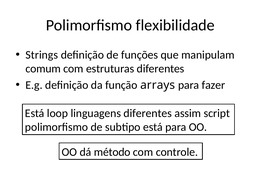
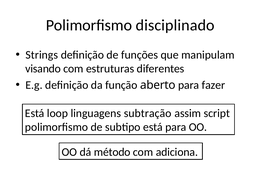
flexibilidade: flexibilidade -> disciplinado (175, 25)
comum: comum -> visando (43, 69)
arrays: arrays -> aberto (158, 85)
linguagens diferentes: diferentes -> subtração (148, 113)
controle: controle -> adiciona (177, 152)
